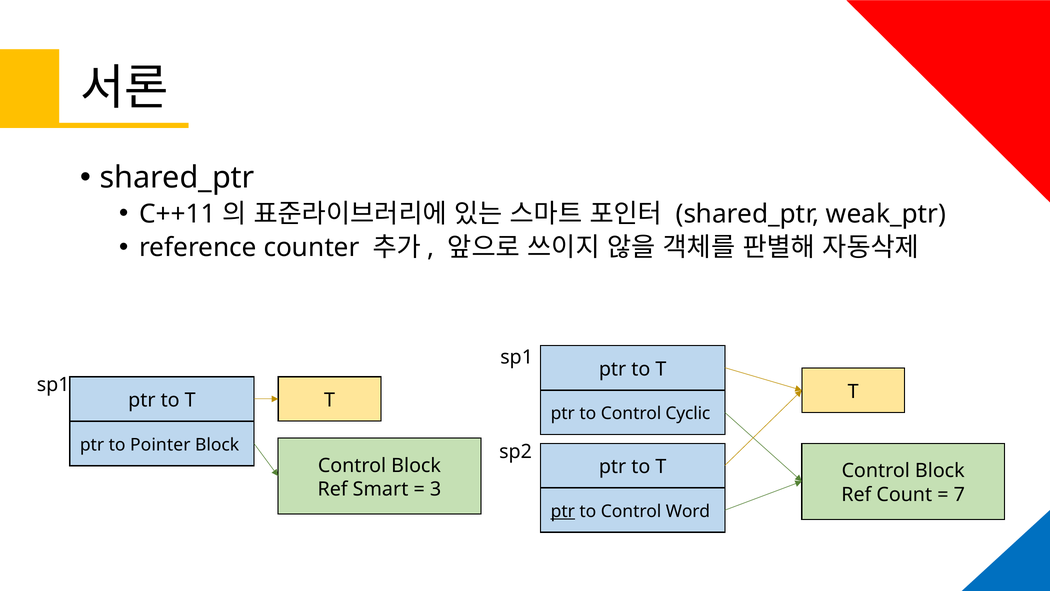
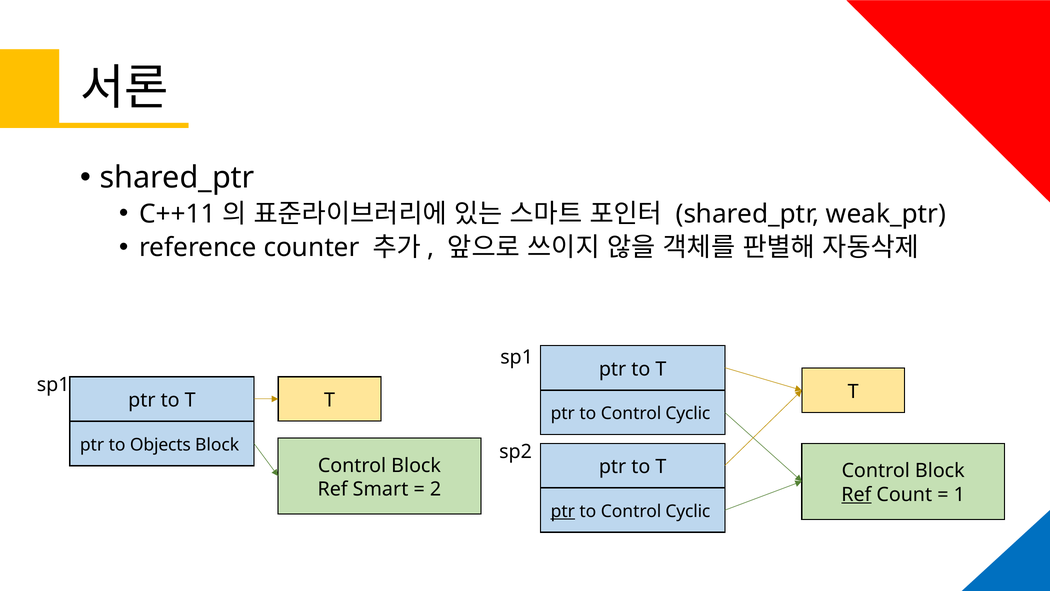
Pointer: Pointer -> Objects (160, 445)
3: 3 -> 2 (436, 489)
Ref underline: none -> present (856, 494)
7: 7 -> 1 (959, 494)
Word: Word -> Cyclic (688, 511)
